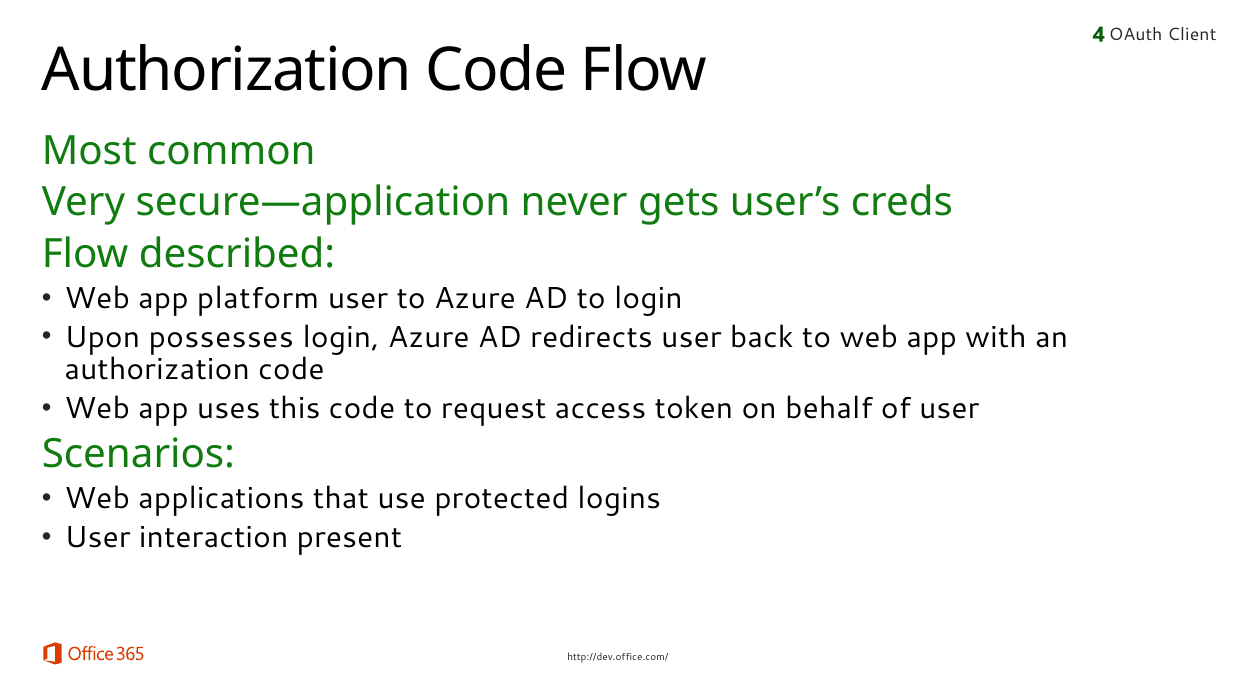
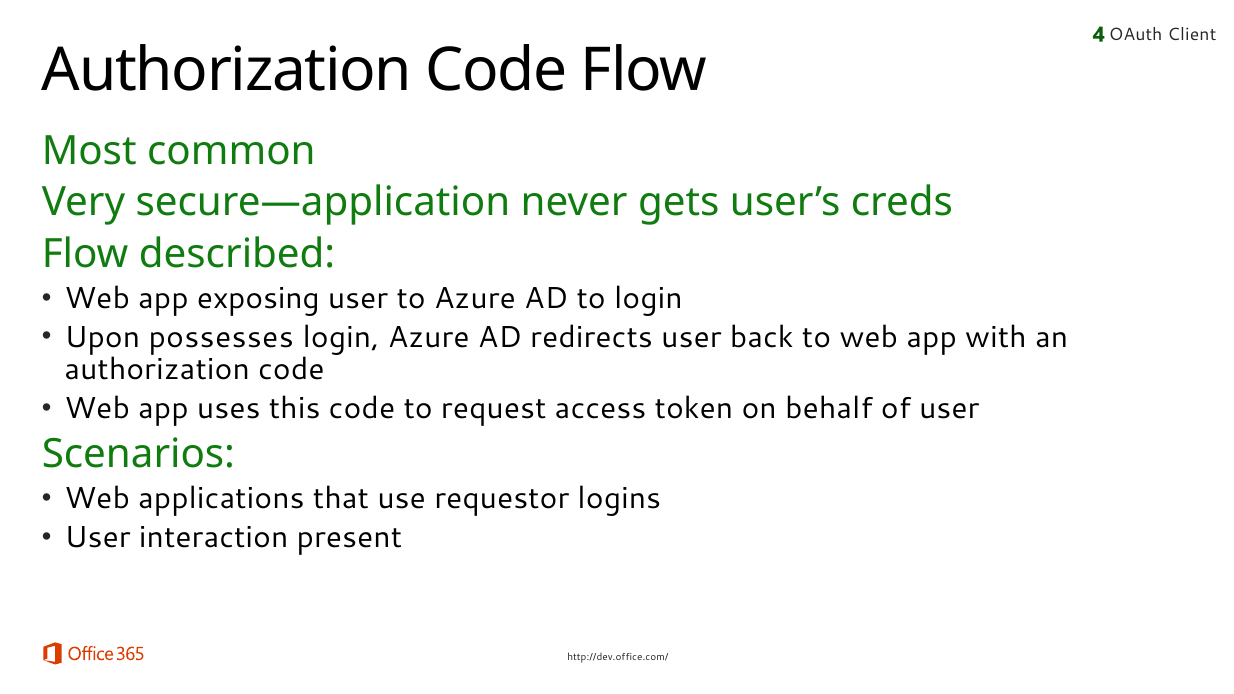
platform: platform -> exposing (258, 298)
protected: protected -> requestor (502, 499)
